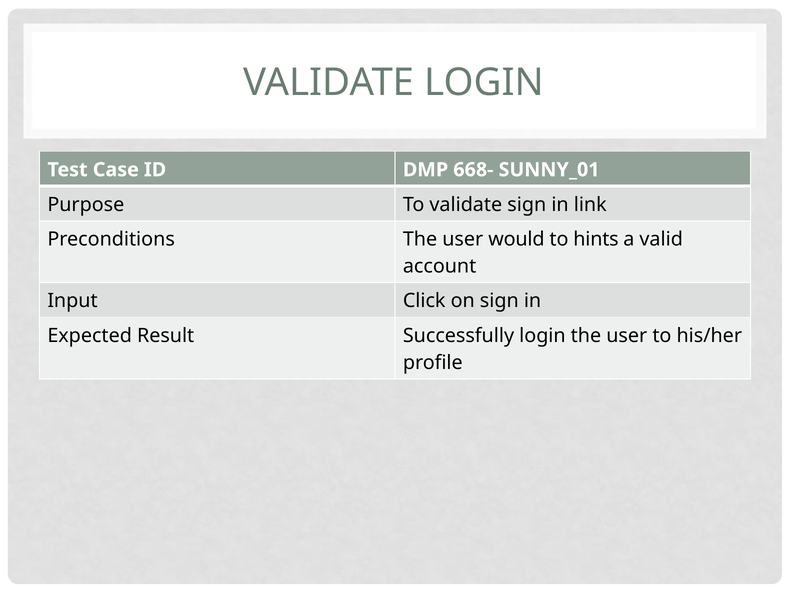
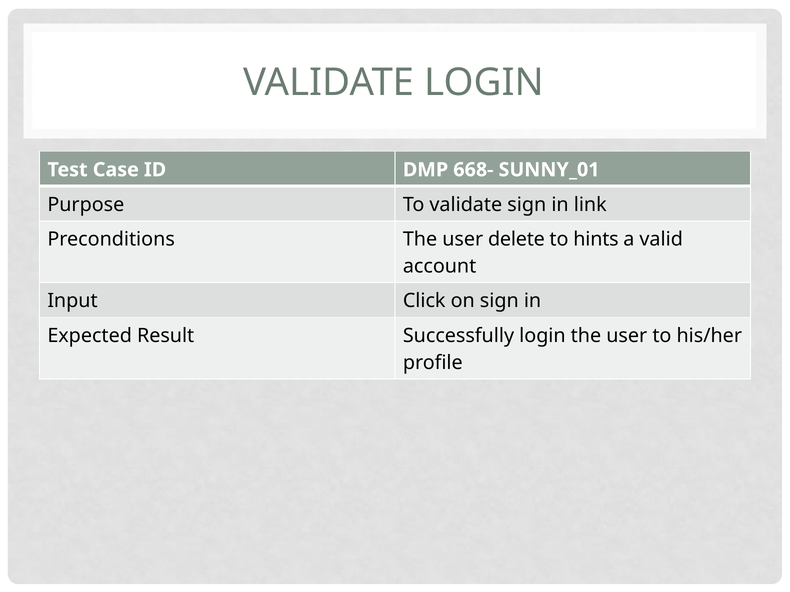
would: would -> delete (516, 240)
